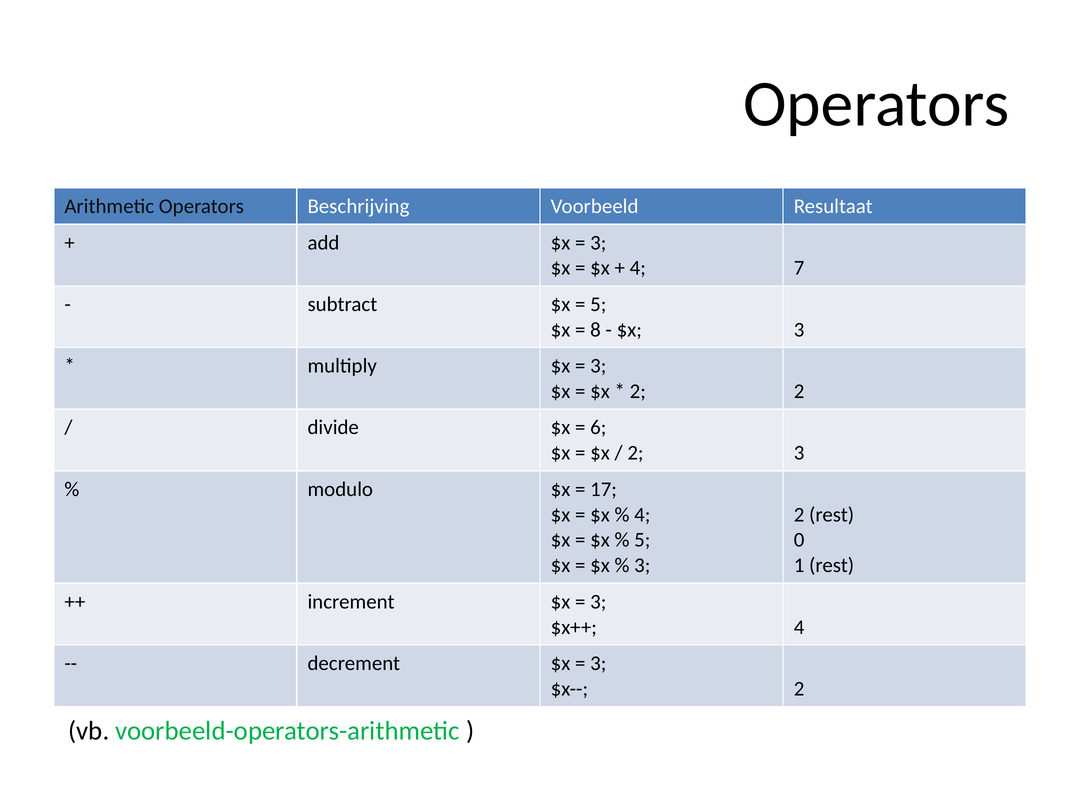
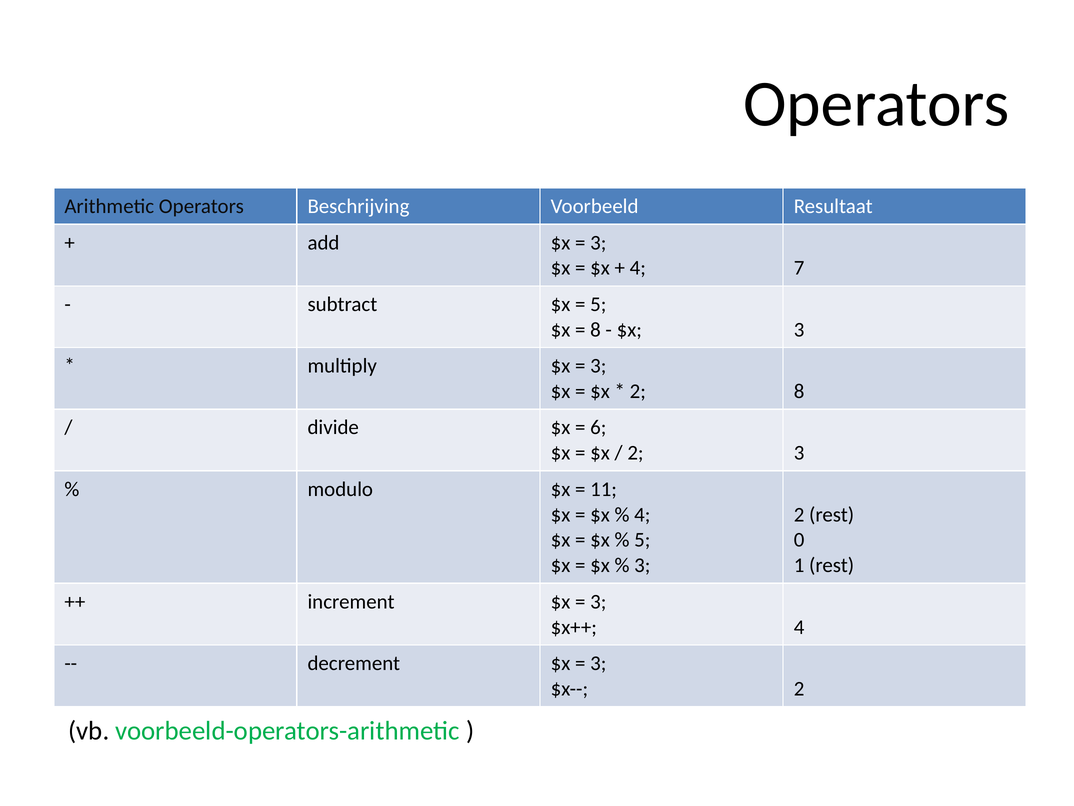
2 2: 2 -> 8 (799, 391)
17: 17 -> 11 (604, 489)
